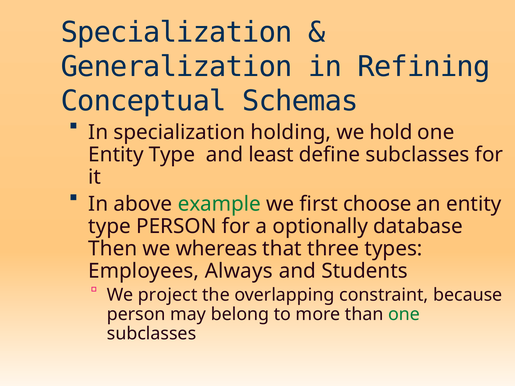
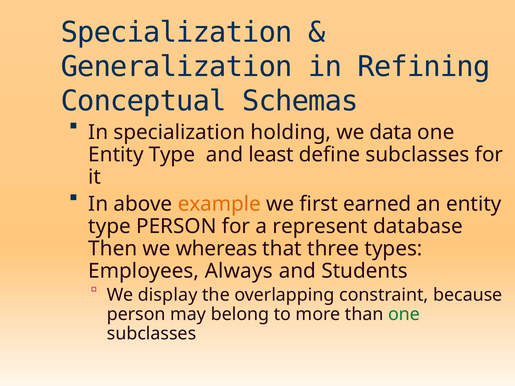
hold: hold -> data (391, 132)
example colour: green -> orange (219, 204)
choose: choose -> earned (377, 204)
optionally: optionally -> represent (320, 226)
project: project -> display (168, 295)
